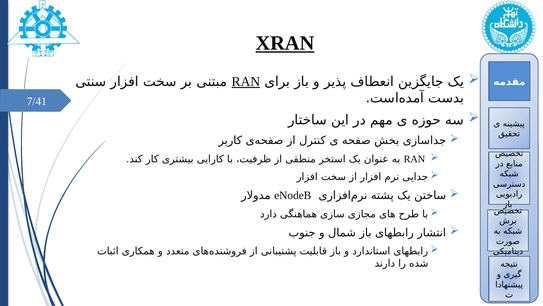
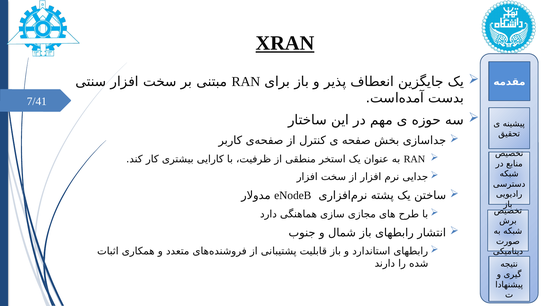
RAN underline: present -> none (246, 82)
